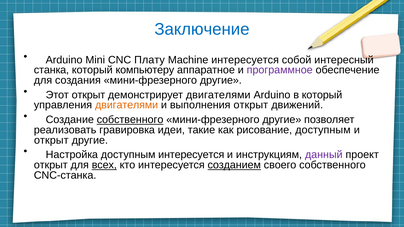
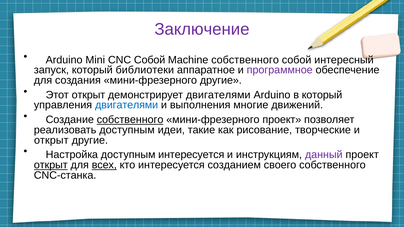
Заключение colour: blue -> purple (202, 29)
CNC Плату: Плату -> Собой (150, 60)
Machine интересуется: интересуется -> собственного (245, 60)
станка: станка -> запуск (51, 70)
компьютеру: компьютеру -> библиотеки (145, 70)
двигателями colour: orange -> blue (127, 105)
выполнения открыт: открыт -> многие (251, 105)
другие: другие -> проект (282, 120)
реализовать гравировка: гравировка -> доступным (127, 130)
рисование доступным: доступным -> творческие (323, 130)
открыт underline: none -> present (51, 165)
созданием underline: present -> none (234, 165)
